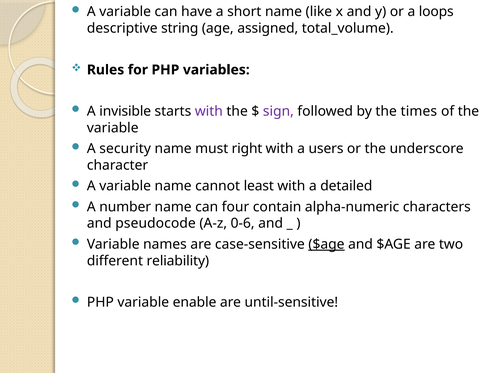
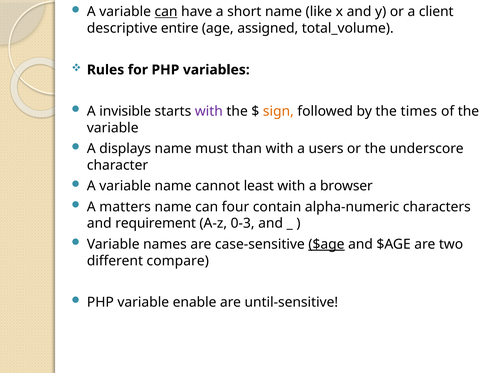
can underline: none -> present (166, 12)
loops: loops -> client (436, 12)
string: string -> entire (180, 28)
sign colour: purple -> orange (278, 111)
security: security -> displays (125, 149)
right: right -> than (247, 149)
detailed: detailed -> browser (346, 186)
number: number -> matters (125, 207)
pseudocode: pseudocode -> requirement (156, 223)
0-6: 0-6 -> 0-3 (243, 223)
reliability: reliability -> compare (178, 261)
